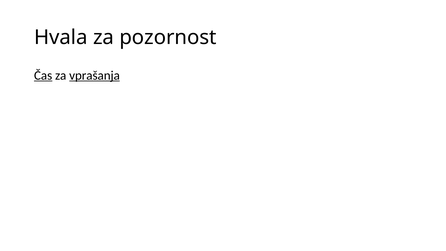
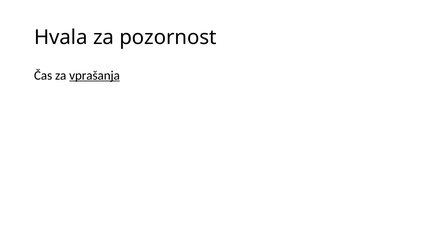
Čas underline: present -> none (43, 75)
